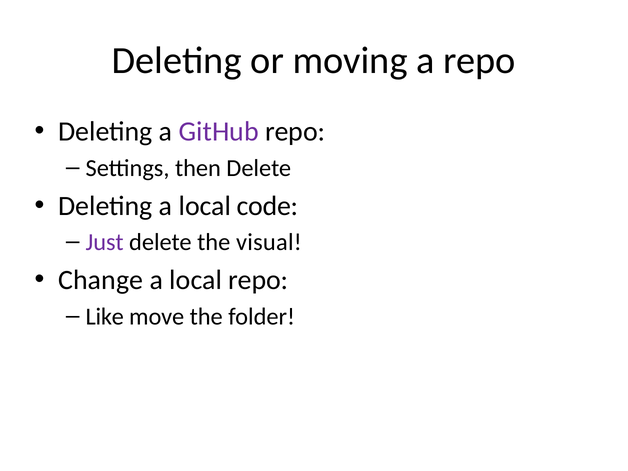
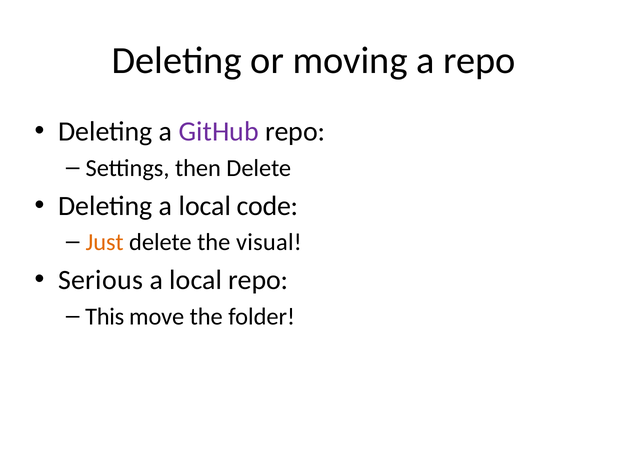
Just colour: purple -> orange (105, 242)
Change: Change -> Serious (101, 280)
Like: Like -> This (105, 316)
